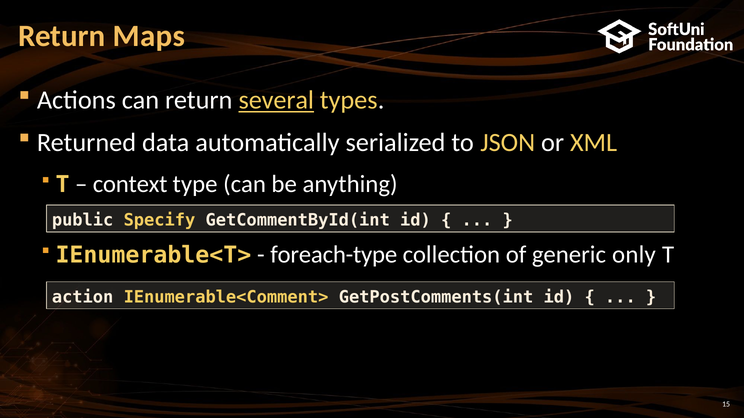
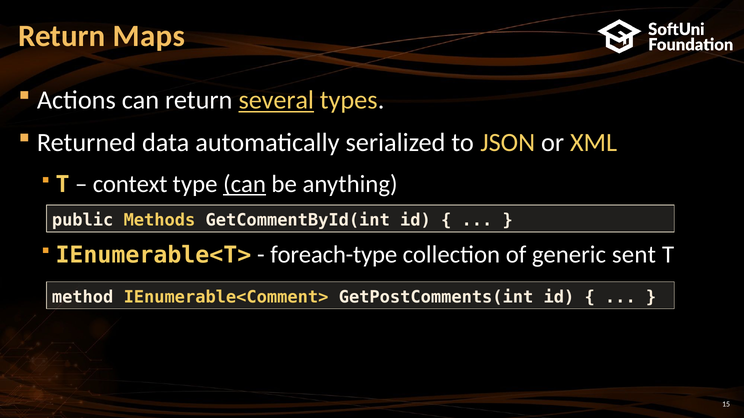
can underline: none -> present (245, 184)
Specify: Specify -> Methods (159, 221)
only: only -> sent (634, 255)
action: action -> method (83, 297)
